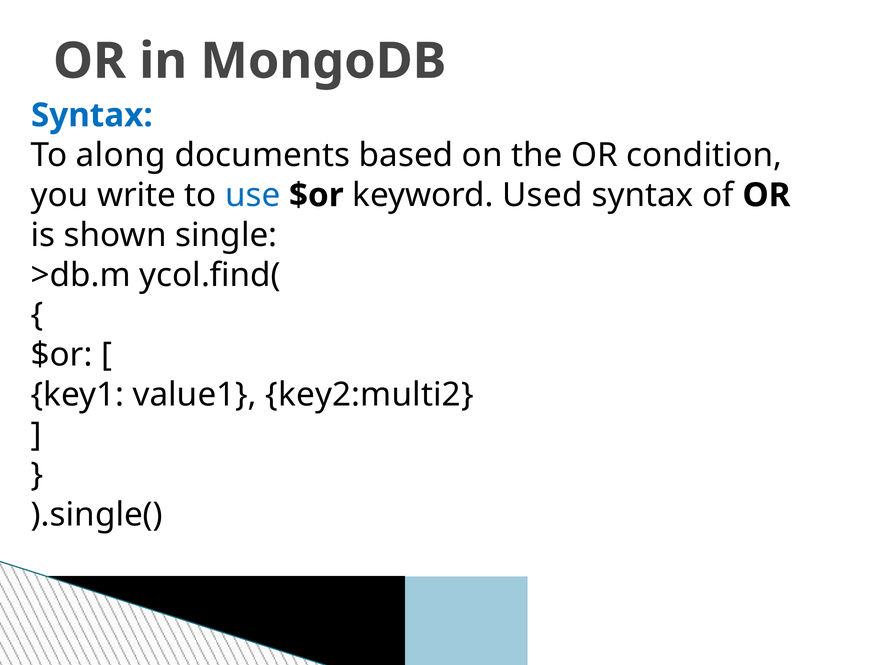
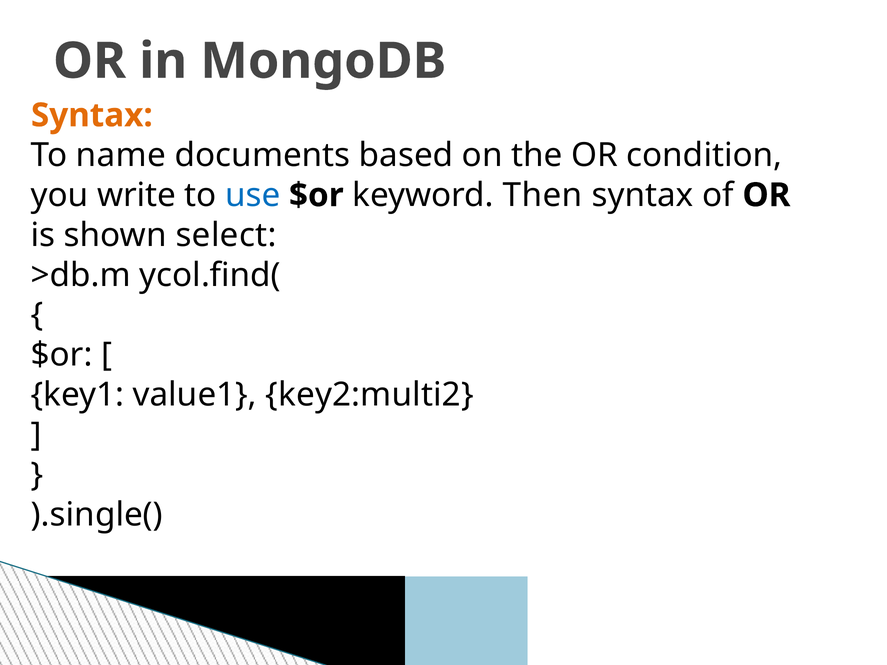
Syntax colour: blue -> orange (92, 115)
along: along -> name (121, 155)
Used: Used -> Then (543, 195)
single: single -> select (226, 235)
